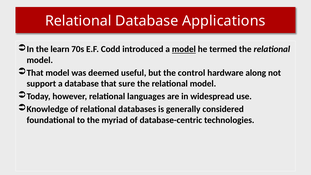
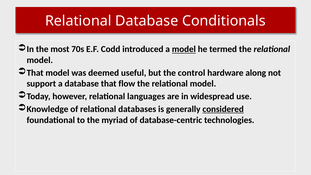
Applications: Applications -> Conditionals (224, 21)
learn: learn -> most (60, 49)
sure: sure -> flow (127, 84)
considered underline: none -> present (223, 109)
